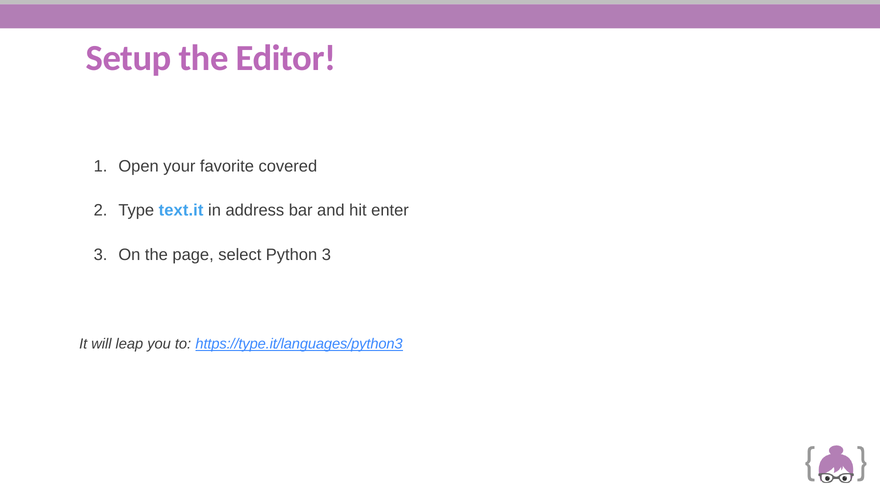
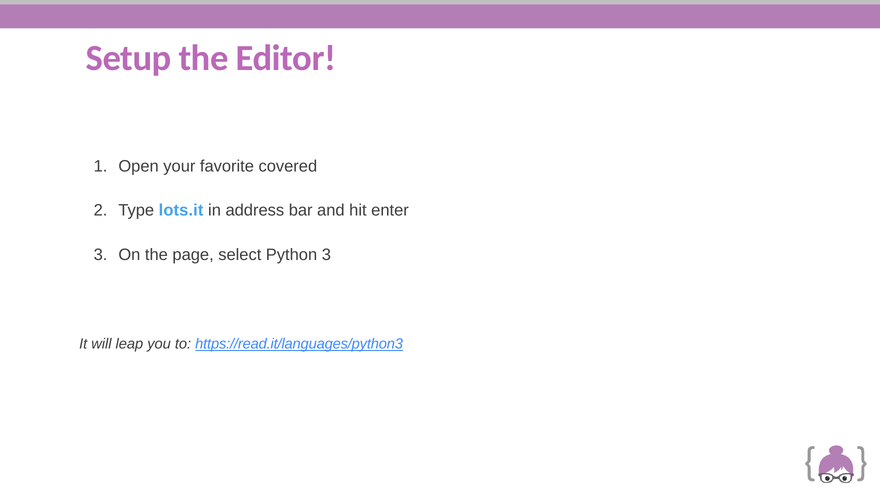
text.it: text.it -> lots.it (181, 210)
https://type.it/languages/python3: https://type.it/languages/python3 -> https://read.it/languages/python3 (299, 344)
